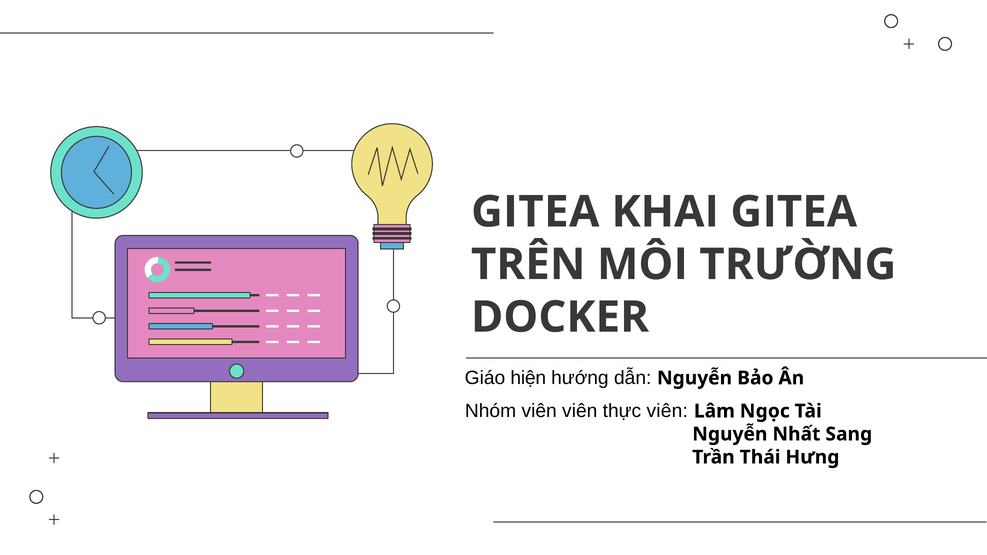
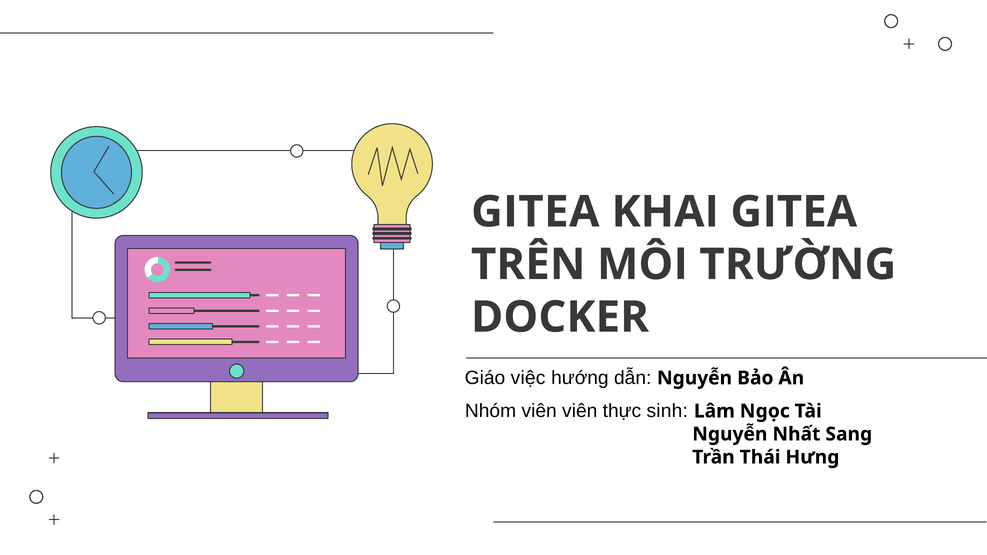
hiện: hiện -> việc (528, 378)
thực viên: viên -> sinh (667, 411)
